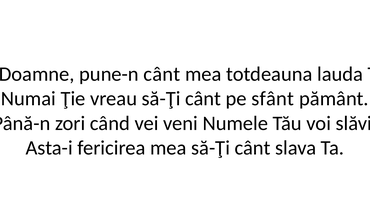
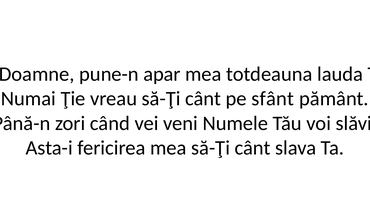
pune-n cânt: cânt -> apar (162, 74)
